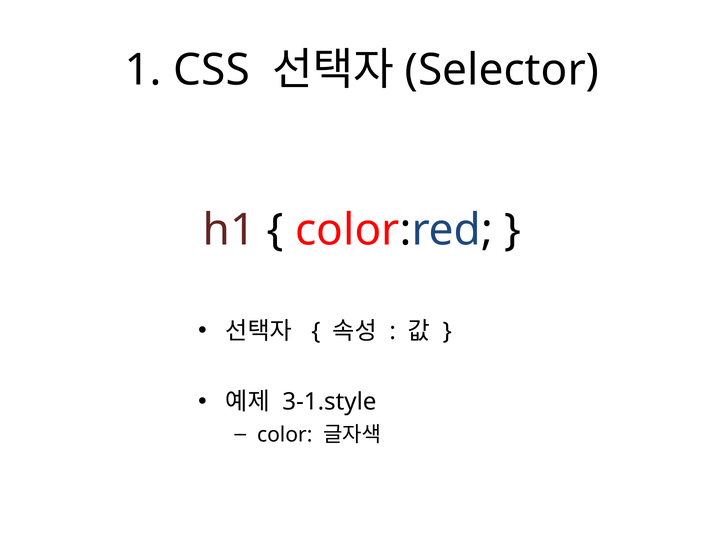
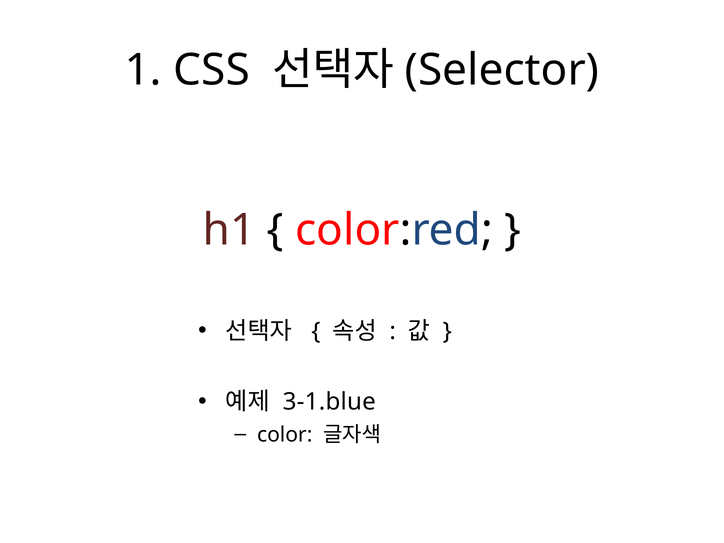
3-1.style: 3-1.style -> 3-1.blue (329, 402)
